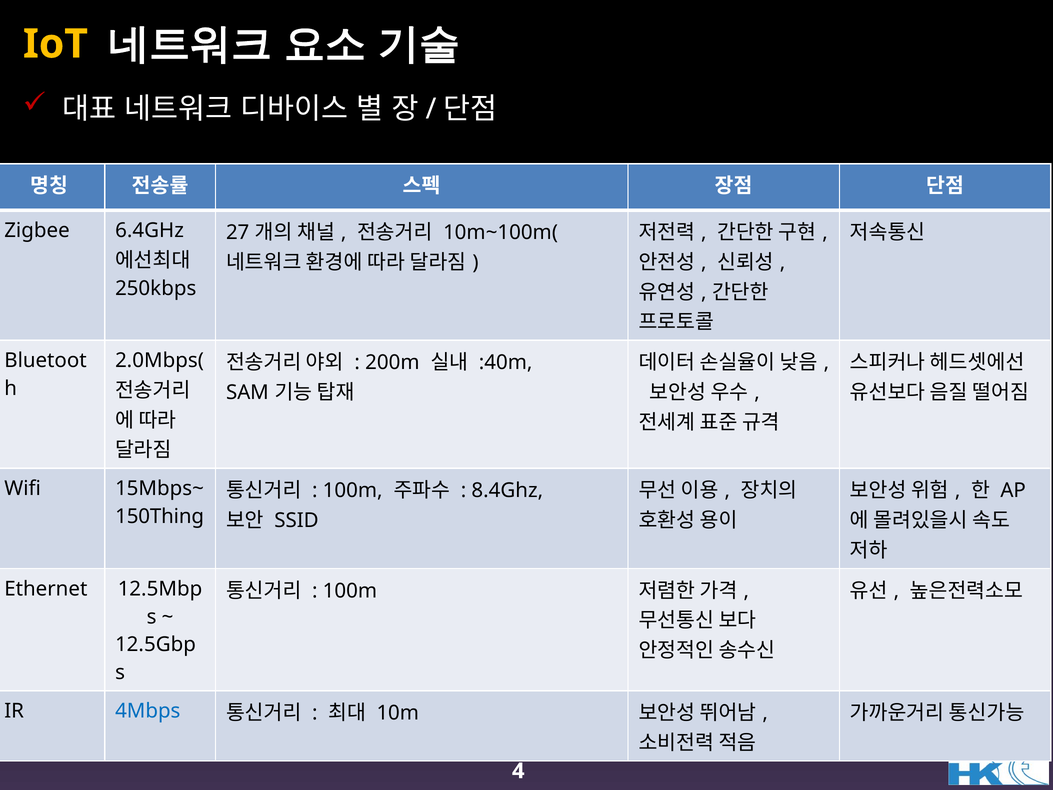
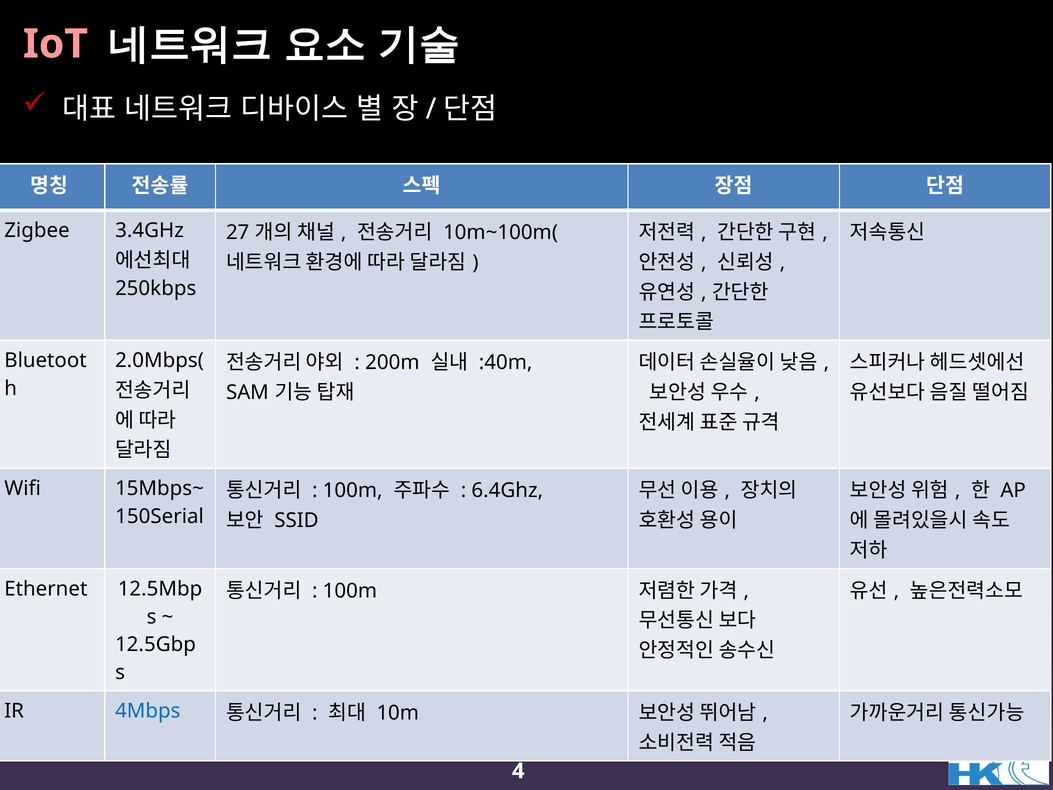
IoT colour: yellow -> pink (55, 44)
6.4GHz: 6.4GHz -> 3.4GHz (150, 231)
8.4Ghz: 8.4Ghz -> 6.4Ghz (507, 491)
150Thing: 150Thing -> 150Serial (160, 516)
